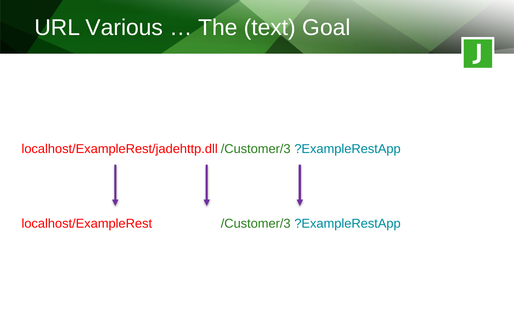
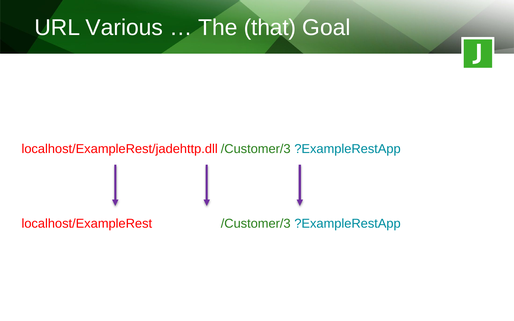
text: text -> that (270, 28)
